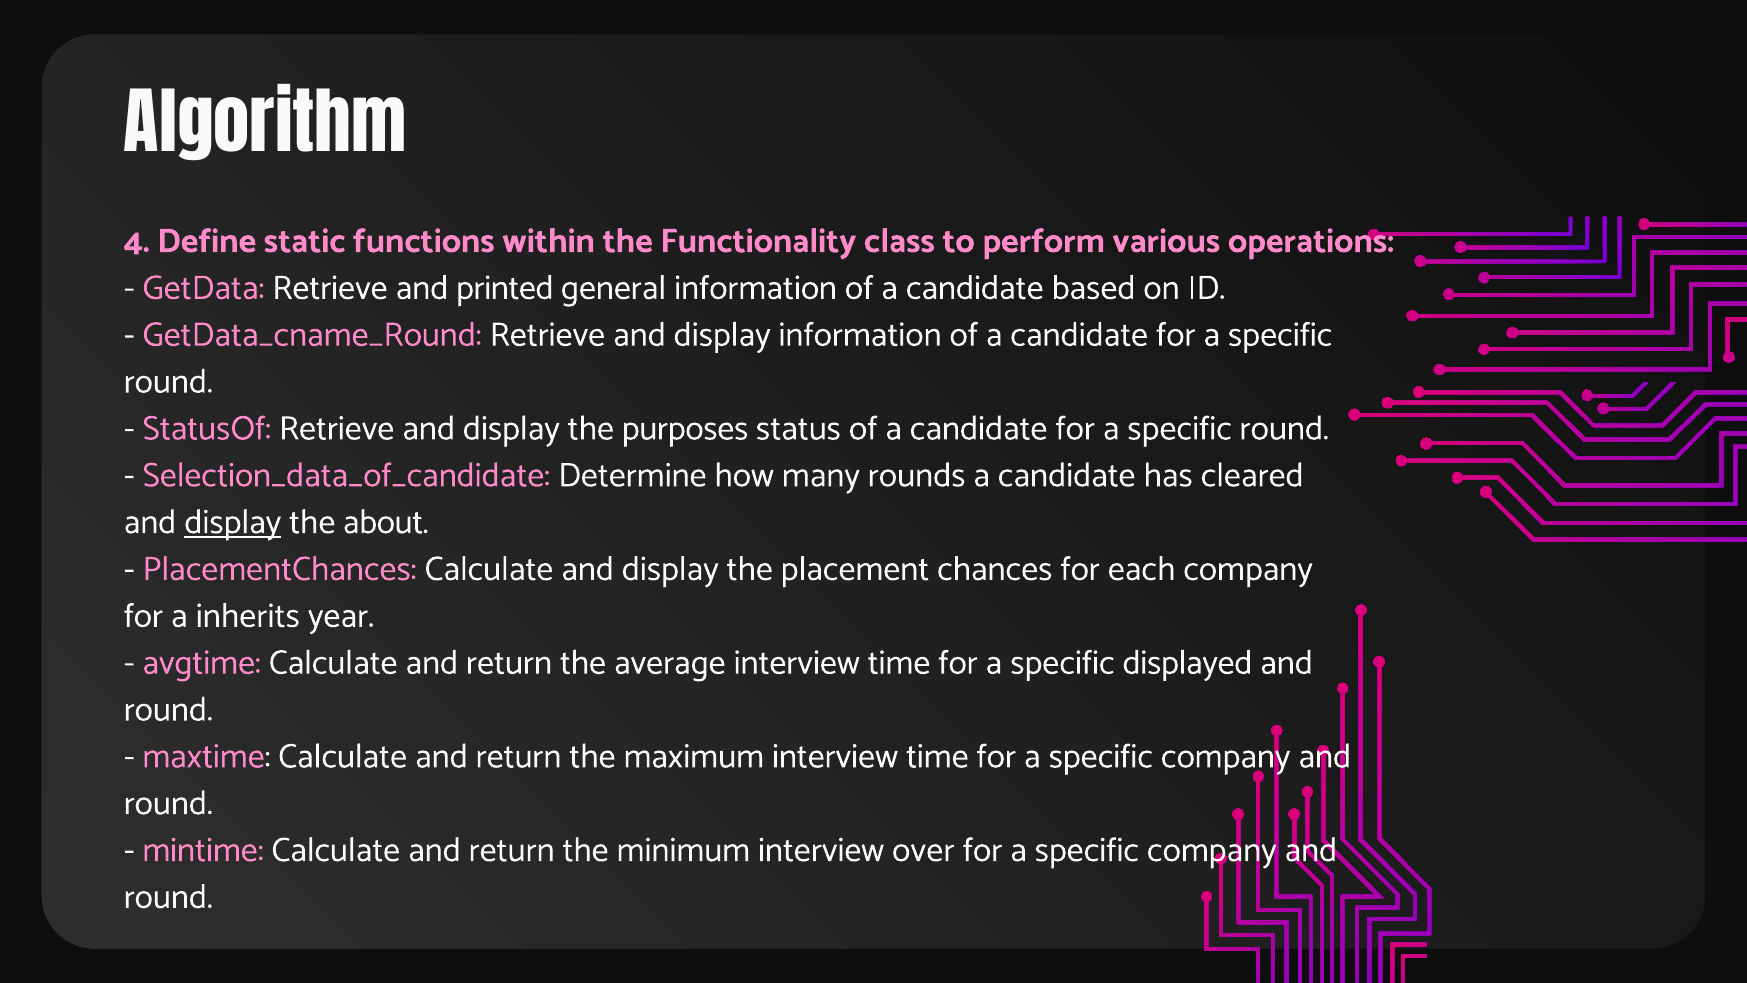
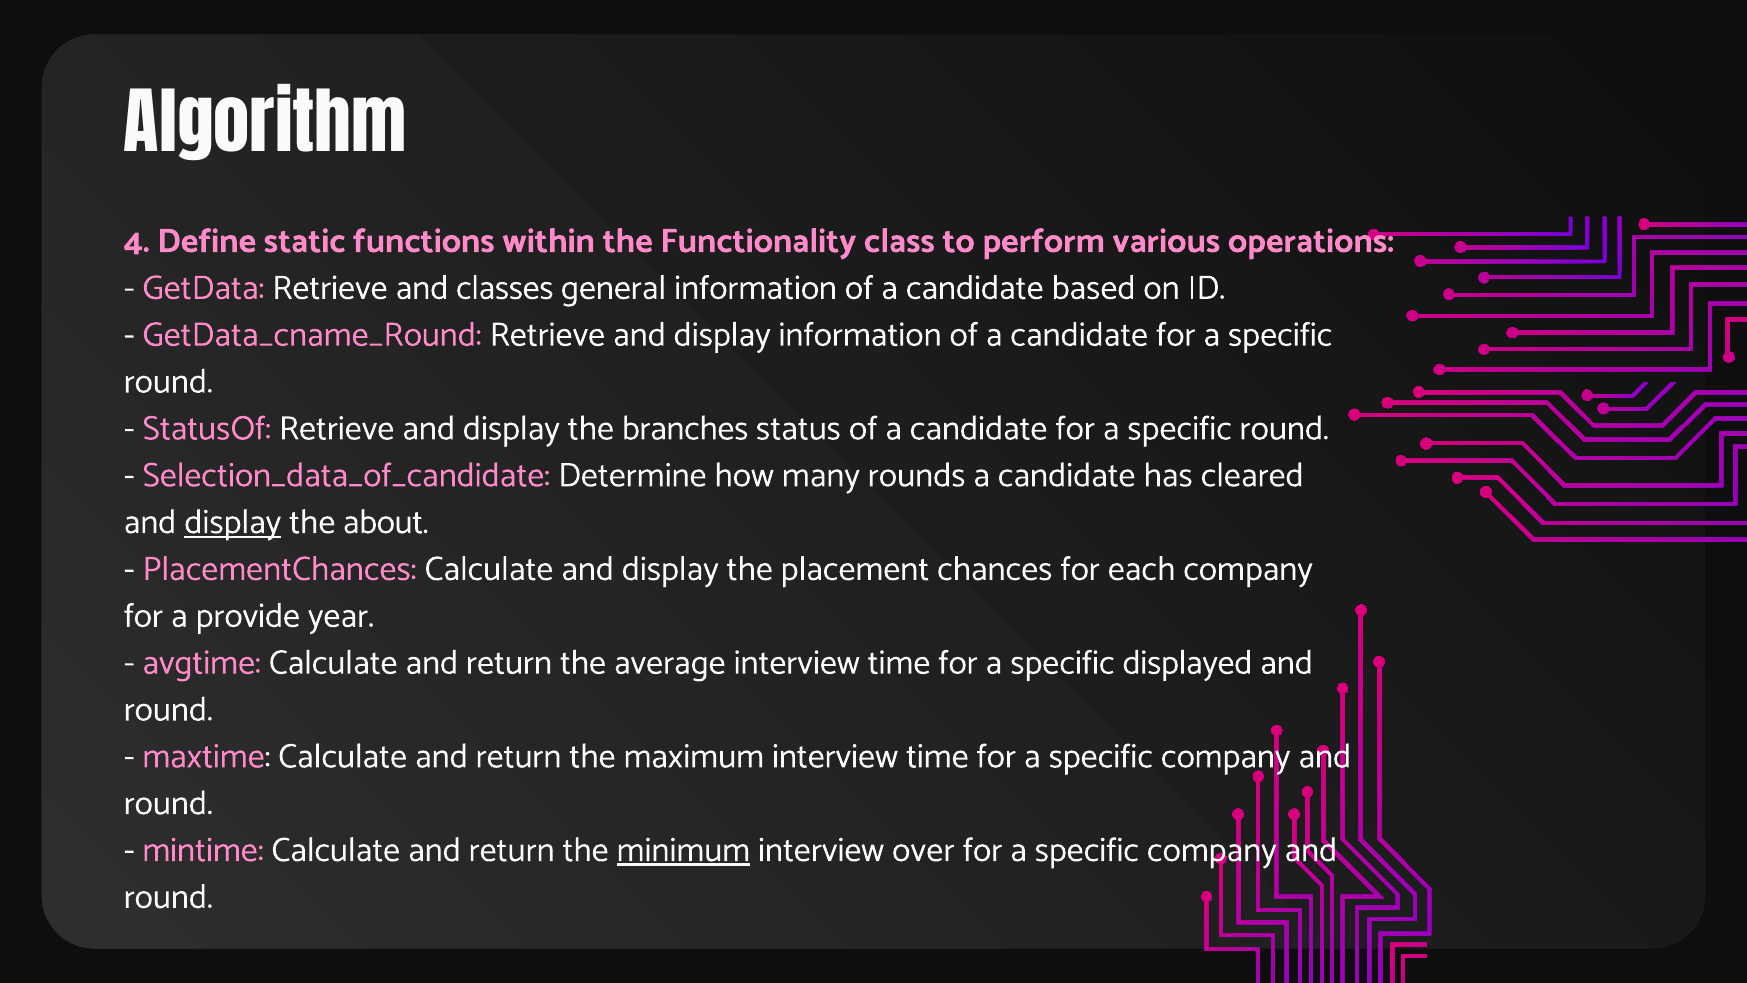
printed: printed -> classes (505, 288)
purposes: purposes -> branches (685, 428)
inherits: inherits -> provide (248, 615)
minimum underline: none -> present (683, 850)
